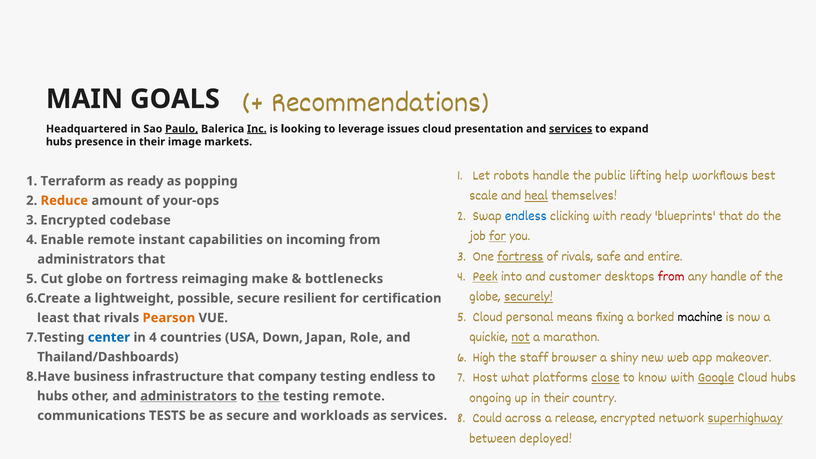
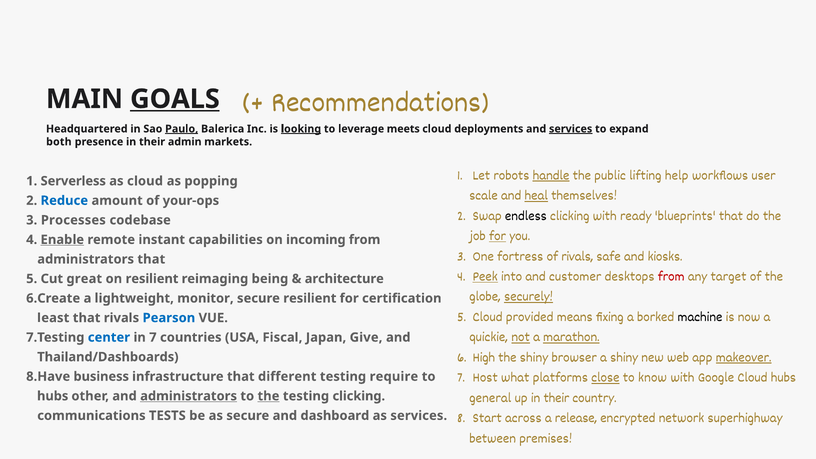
GOALS underline: none -> present (175, 99)
Inc underline: present -> none (257, 129)
looking underline: none -> present (301, 129)
issues: issues -> meets (403, 129)
presentation: presentation -> deployments (489, 129)
hubs: hubs -> both (59, 142)
image: image -> admin (185, 142)
handle underline: none -> present (551, 175)
best: best -> user (764, 175)
Terraform: Terraform -> Serverless (73, 181)
as ready: ready -> cloud (145, 181)
Reduce colour: orange -> blue (64, 201)
endless colour: blue -> black (526, 215)
Encrypted: Encrypted -> Processes (73, 220)
Enable underline: none -> present (62, 240)
fortress underline: present -> none (520, 256)
entire: entire -> kiosks (665, 256)
any handle: handle -> target (729, 276)
Cut globe: globe -> great (84, 279)
on fortress: fortress -> resilient (152, 279)
make: make -> being (270, 279)
bottlenecks: bottlenecks -> architecture (344, 279)
possible: possible -> monitor (205, 298)
personal: personal -> provided (530, 316)
Pearson colour: orange -> blue (169, 318)
marathon underline: none -> present (571, 337)
in 4: 4 -> 7 (153, 337)
Down: Down -> Fiscal (282, 337)
Role: Role -> Give (366, 337)
the staff: staff -> shiny (534, 357)
makeover underline: none -> present (744, 357)
company: company -> different (287, 377)
testing endless: endless -> require (394, 377)
Google underline: present -> none (716, 377)
testing remote: remote -> clicking (359, 396)
ongoing: ongoing -> general (490, 397)
workloads: workloads -> dashboard (335, 416)
Could: Could -> Start (487, 418)
superhighway underline: present -> none (745, 418)
deployed: deployed -> premises (546, 438)
